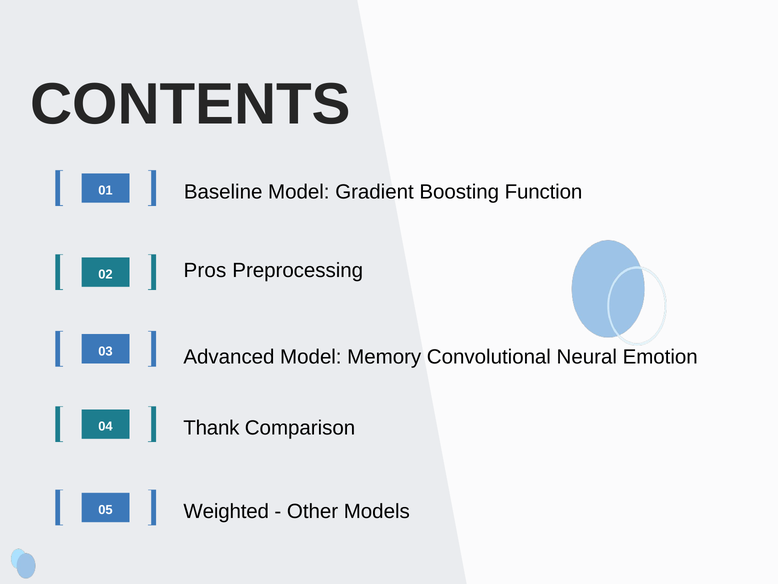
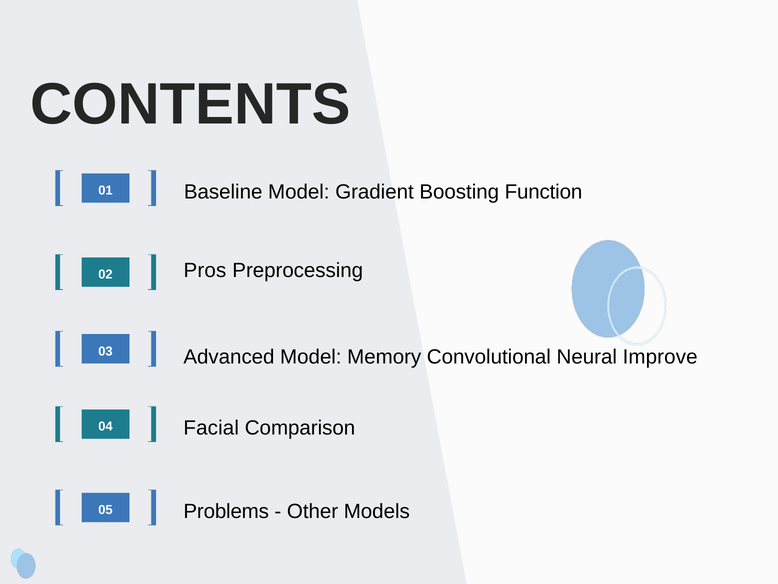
Emotion: Emotion -> Improve (660, 357)
Thank: Thank -> Facial (211, 428)
Weighted: Weighted -> Problems (226, 511)
